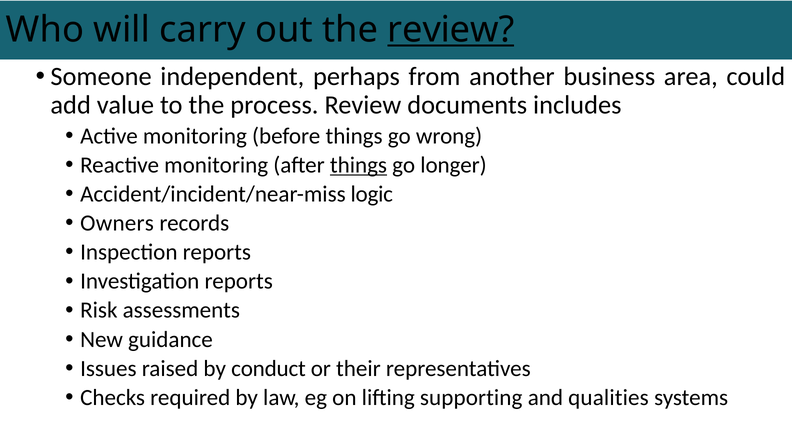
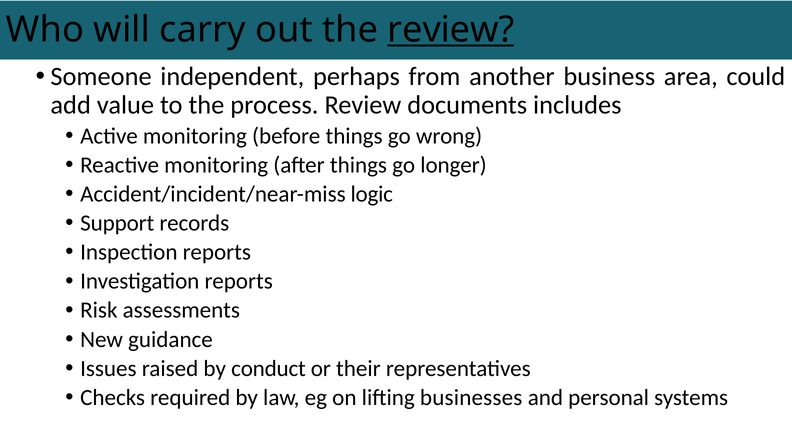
things underline: present -> none (358, 165)
Owners: Owners -> Support (117, 223)
supporting: supporting -> businesses (471, 397)
qualities: qualities -> personal (609, 397)
